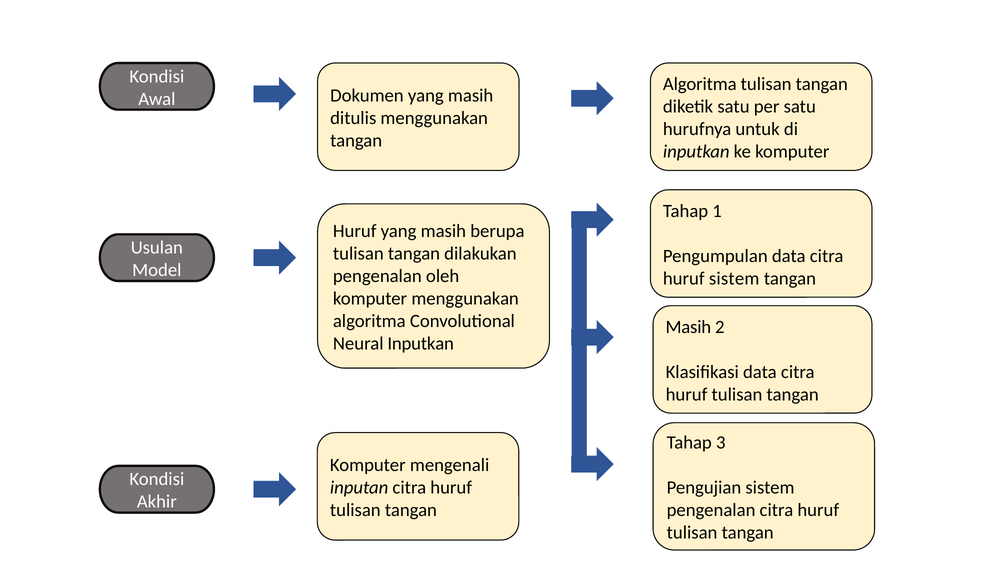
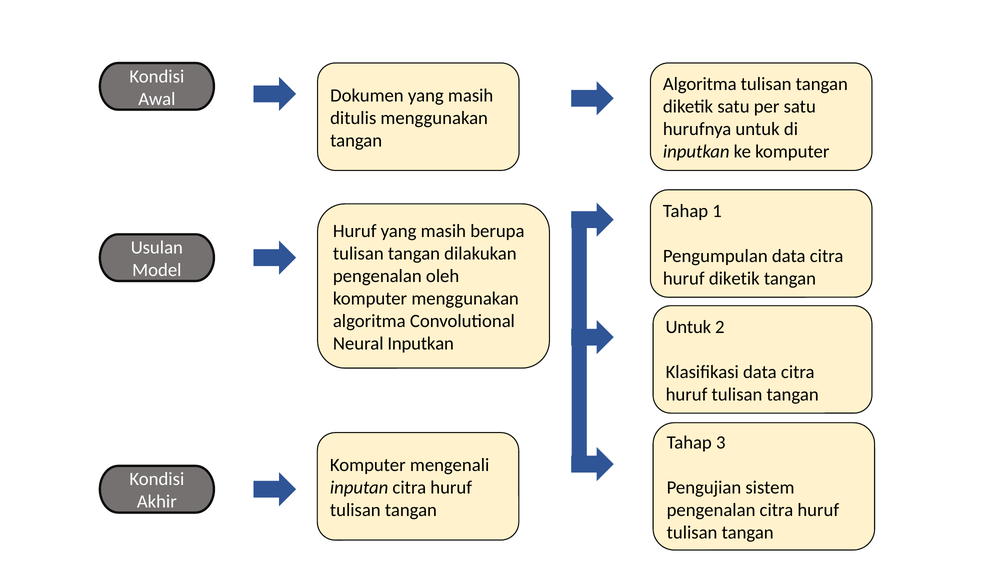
huruf sistem: sistem -> diketik (734, 278)
Masih: Masih -> Untuk (688, 327)
